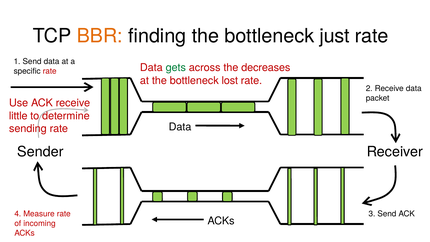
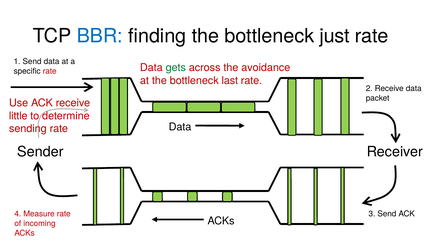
BBR colour: orange -> blue (100, 36)
decreases: decreases -> avoidance (266, 68)
lost: lost -> last (230, 80)
